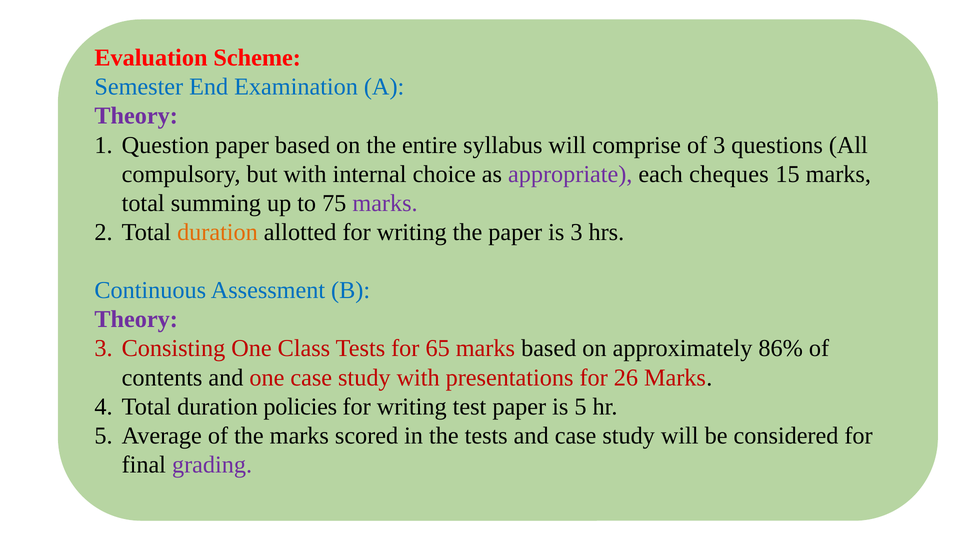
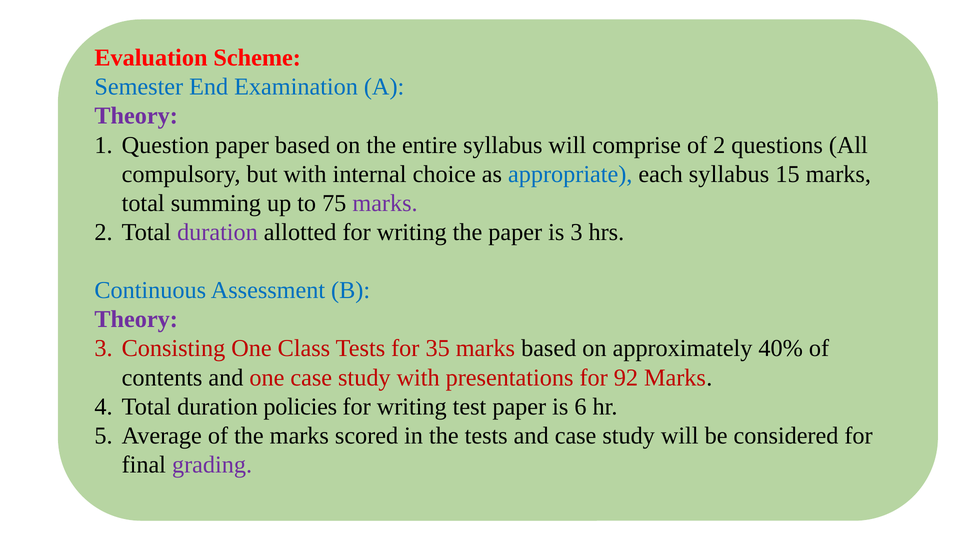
of 3: 3 -> 2 (719, 145)
appropriate colour: purple -> blue (570, 174)
each cheques: cheques -> syllabus (729, 174)
duration colour: orange -> purple (217, 232)
65: 65 -> 35 (438, 349)
86%: 86% -> 40% (781, 349)
26: 26 -> 92 (626, 378)
is 5: 5 -> 6 (580, 407)
